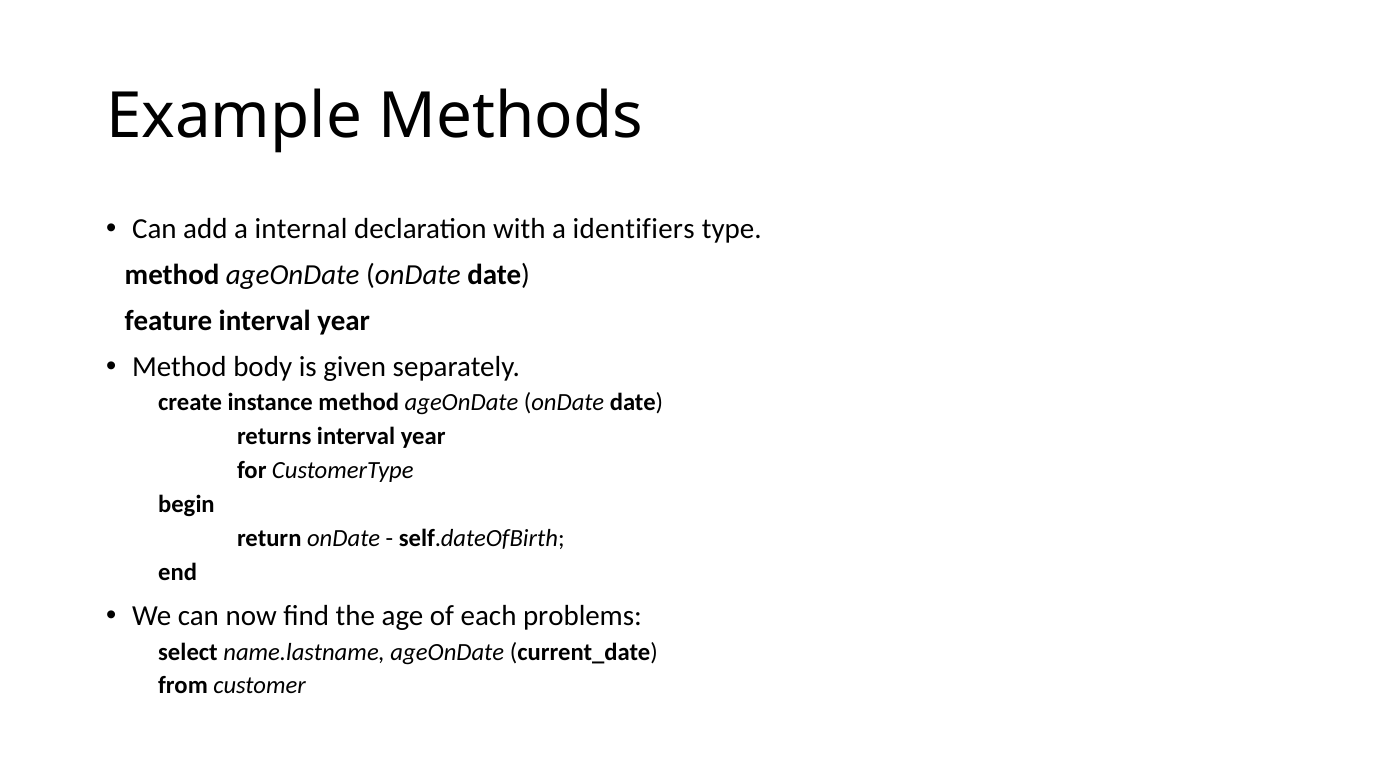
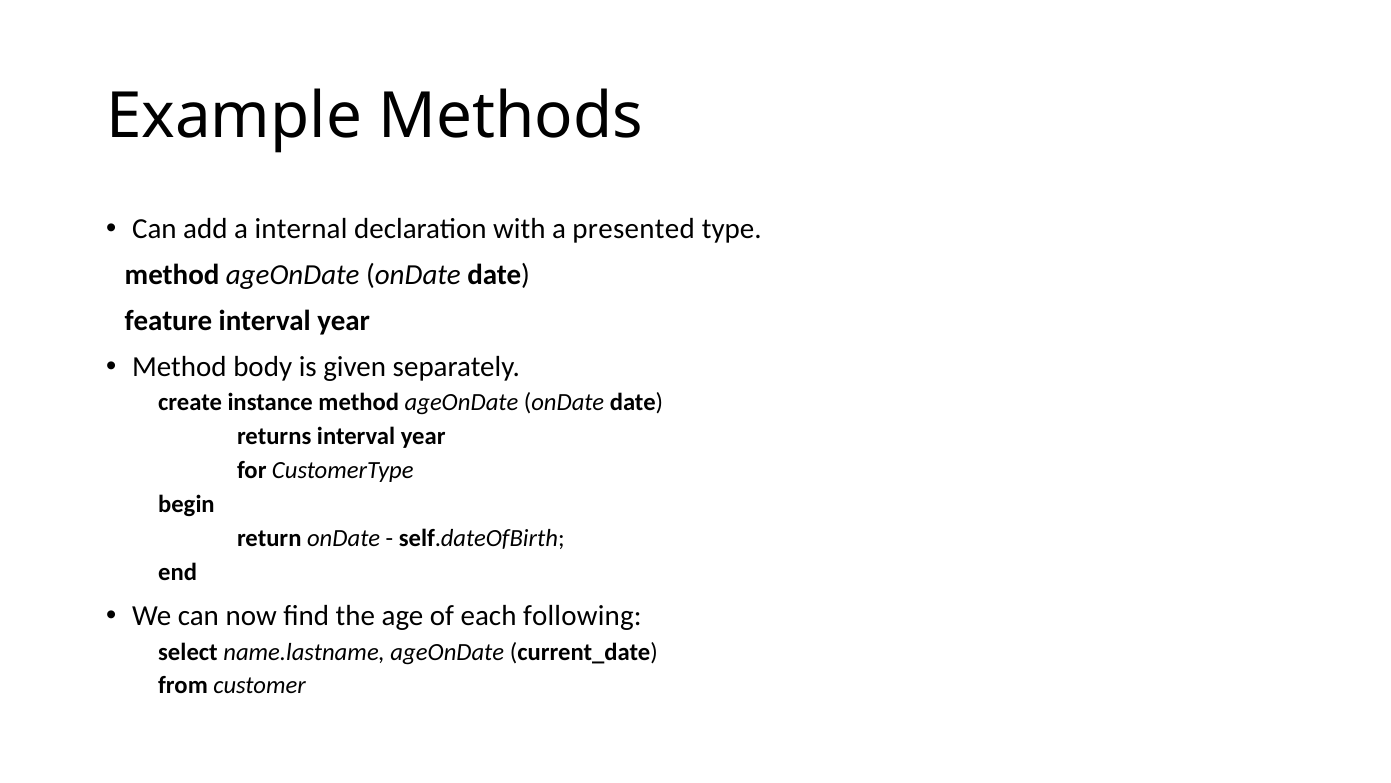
identifiers: identifiers -> presented (634, 229)
problems: problems -> following (582, 615)
